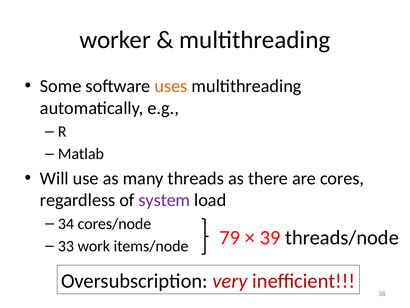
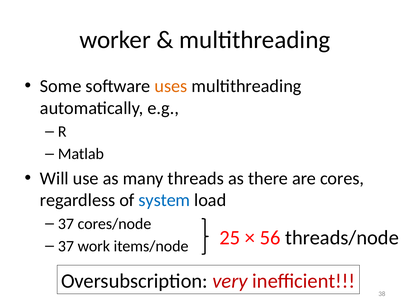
system colour: purple -> blue (164, 200)
34: 34 -> 37 (66, 223)
33: 33 -> 37 (66, 246)
79: 79 -> 25 (230, 237)
39: 39 -> 56 (270, 237)
